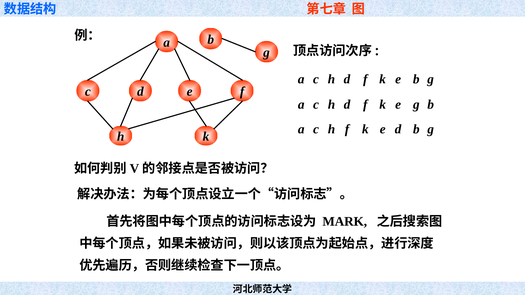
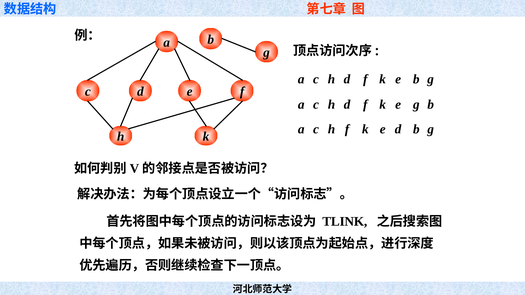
MARK: MARK -> TLINK (345, 222)
